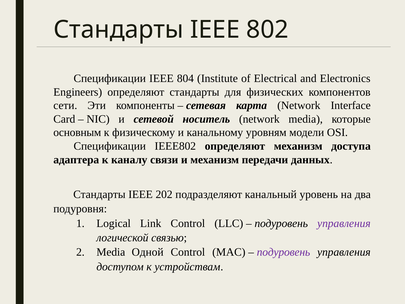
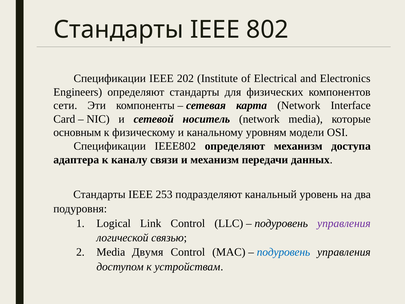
804: 804 -> 202 (185, 78)
202: 202 -> 253 (164, 194)
Одной: Одной -> Двумя (148, 252)
подуровень colour: purple -> blue (283, 252)
